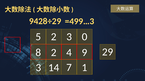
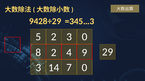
=499…3: =499…3 -> =345…3 (80, 21)
7 1: 1 -> 0 (85, 68)
